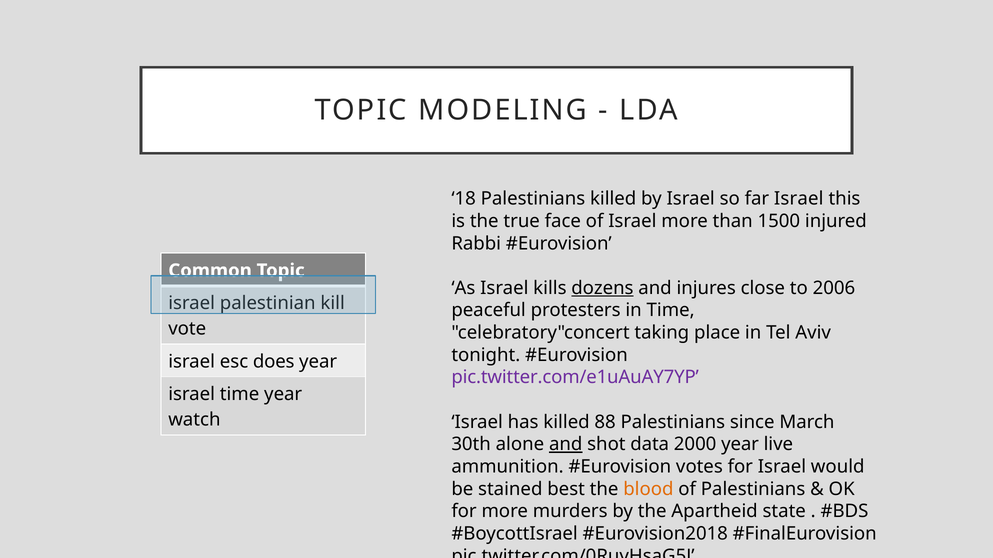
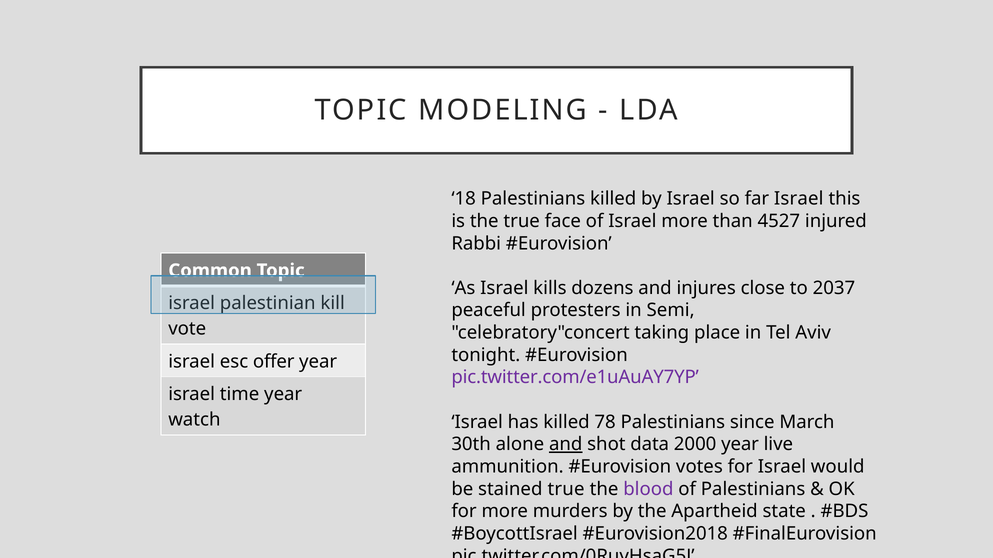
1500: 1500 -> 4527 (779, 221)
dozens underline: present -> none (602, 288)
2006: 2006 -> 2037 (834, 288)
in Time: Time -> Semi (671, 311)
does: does -> offer (274, 362)
88: 88 -> 78 (605, 422)
stained best: best -> true (566, 489)
blood colour: orange -> purple (648, 489)
